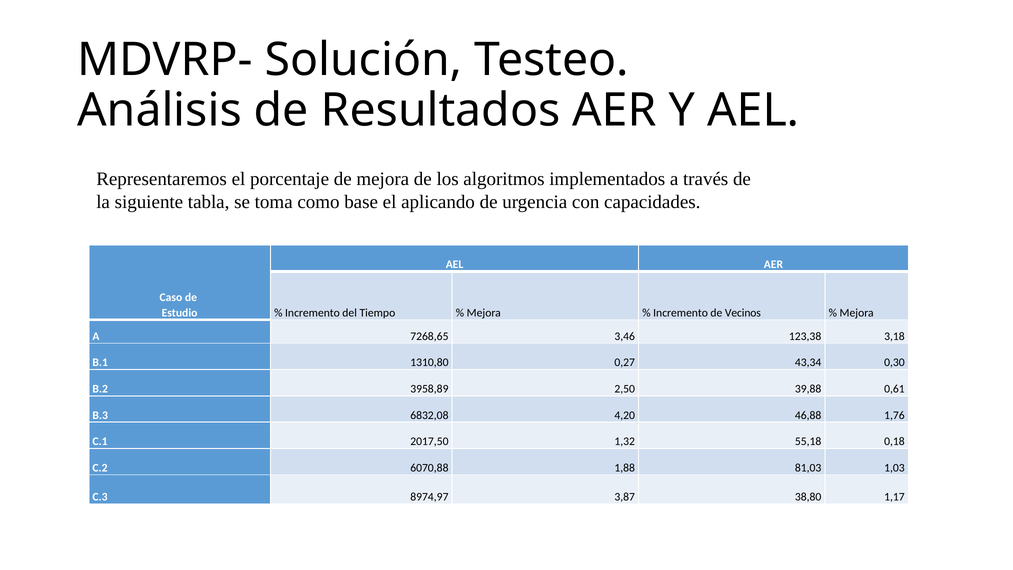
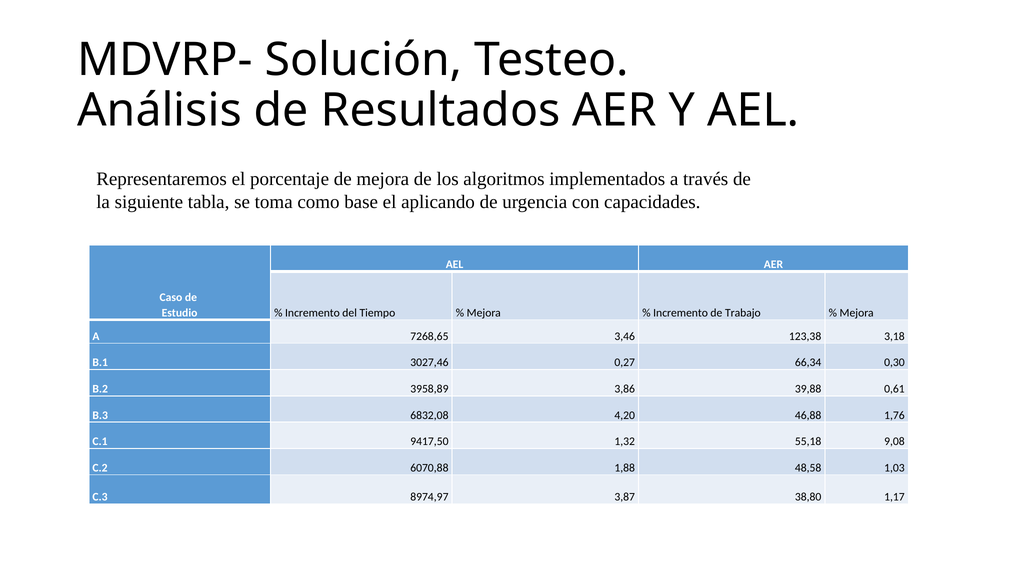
Vecinos: Vecinos -> Trabajo (743, 313)
1310,80: 1310,80 -> 3027,46 (429, 362)
43,34: 43,34 -> 66,34 (808, 362)
2,50: 2,50 -> 3,86 (625, 389)
2017,50: 2017,50 -> 9417,50 (429, 441)
0,18: 0,18 -> 9,08 (894, 441)
81,03: 81,03 -> 48,58 (808, 468)
